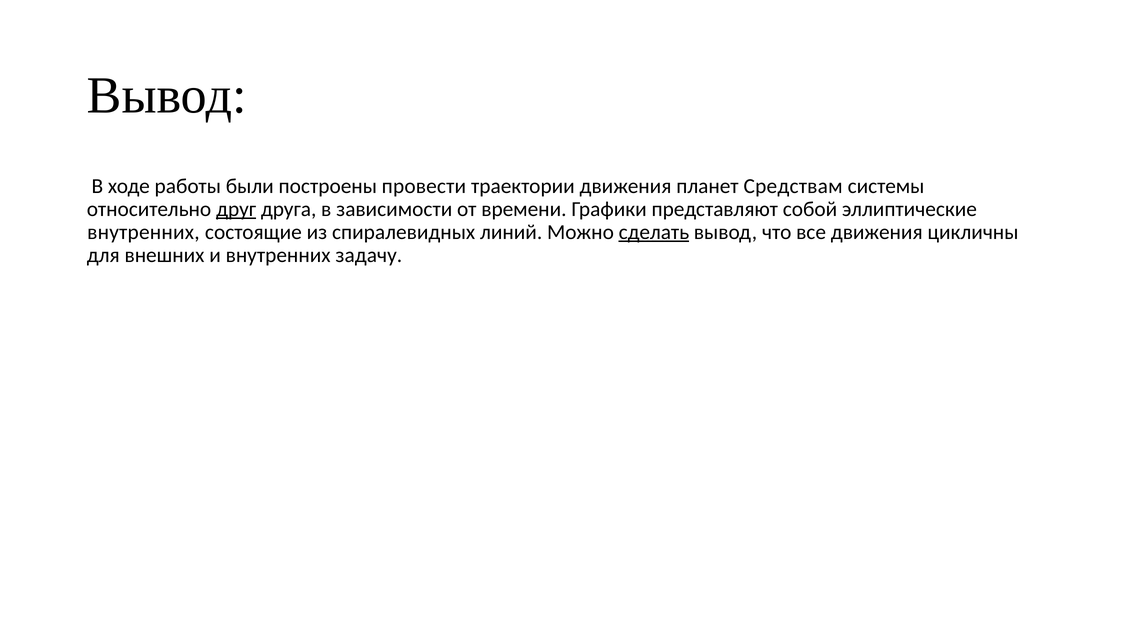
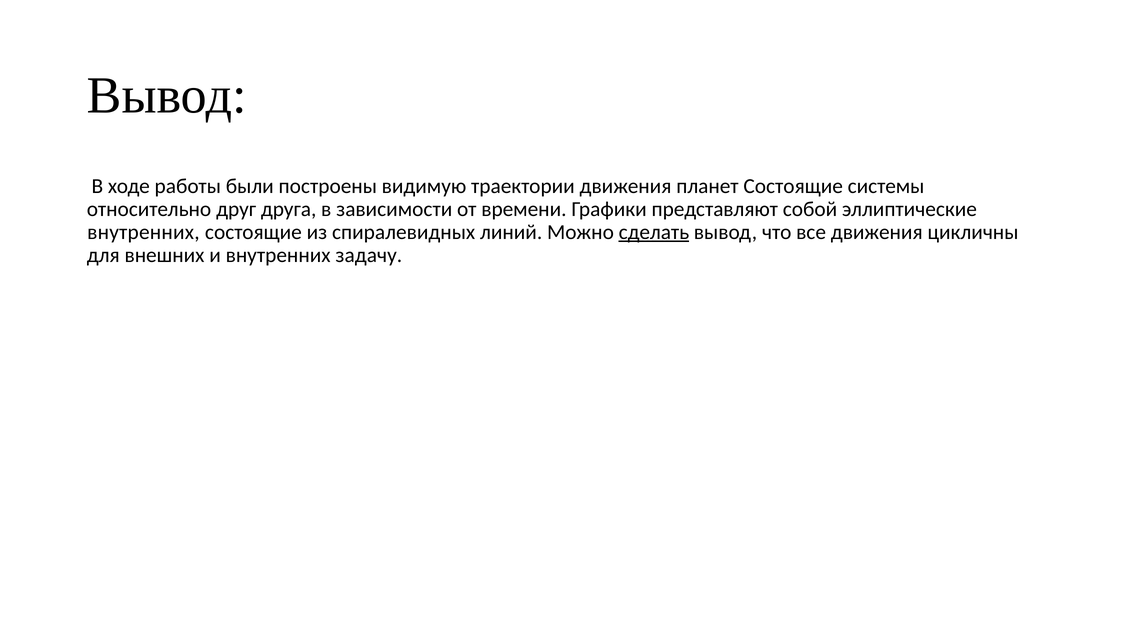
провести: провести -> видимую (424, 186)
планет Средствам: Средствам -> Состоящие (793, 186)
друг underline: present -> none (236, 209)
